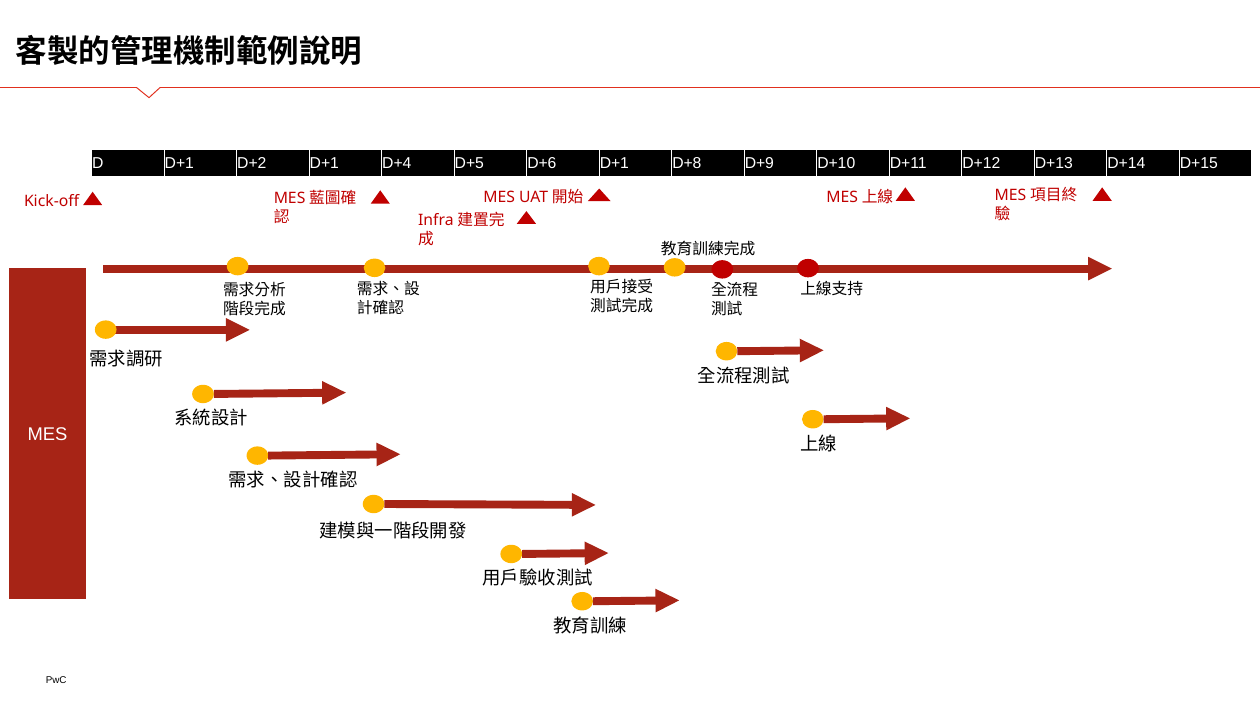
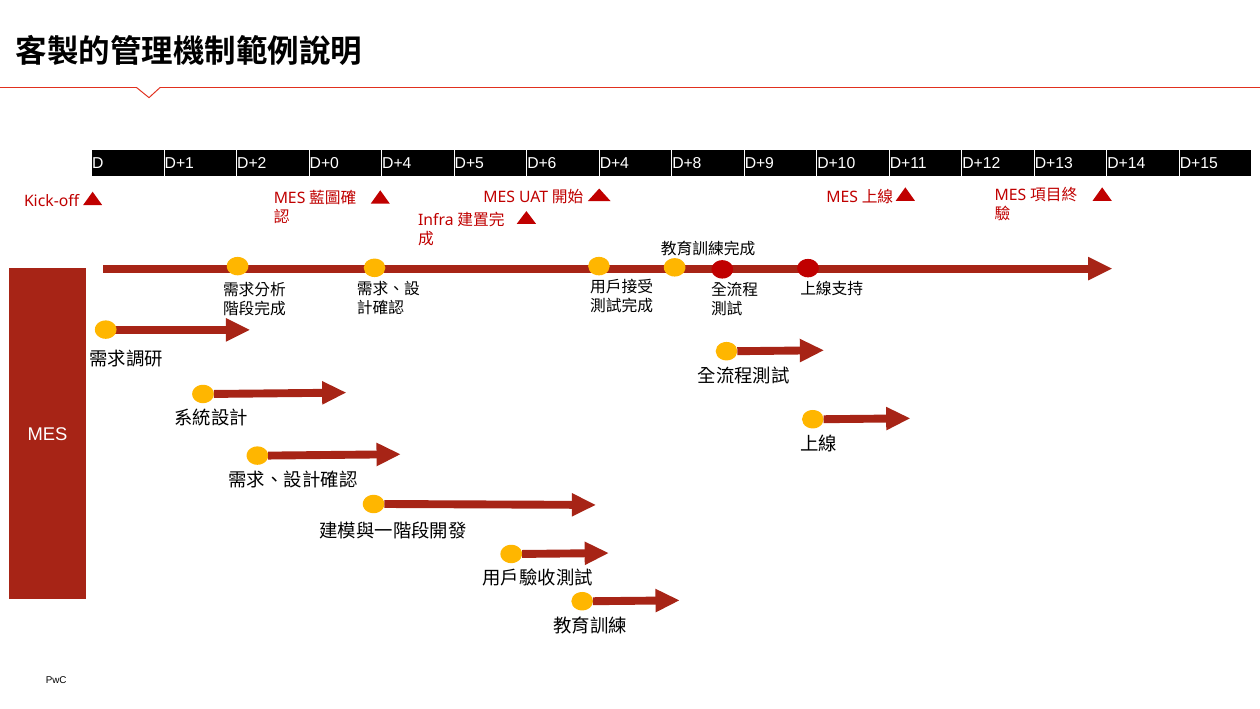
D+2 D+1: D+1 -> D+0 (324, 163)
D+6 D+1: D+1 -> D+4 (614, 163)
